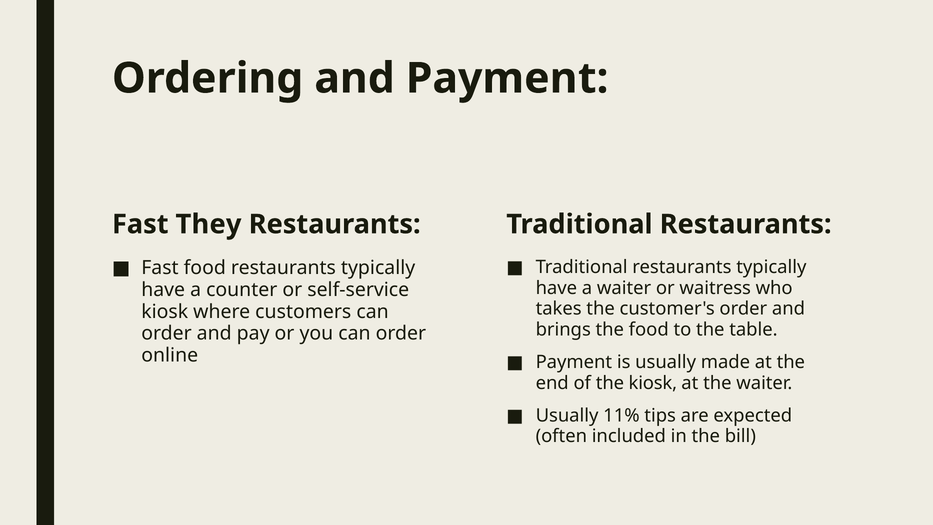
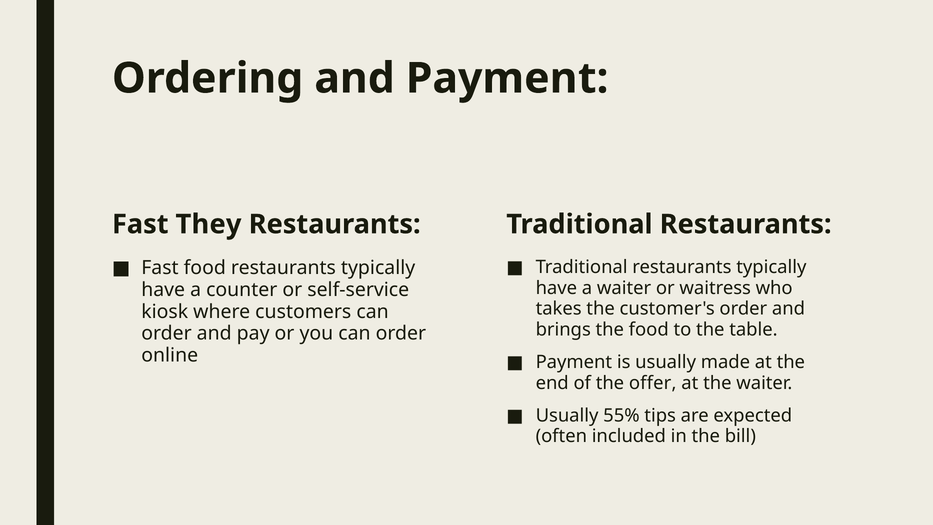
the kiosk: kiosk -> offer (653, 383)
11%: 11% -> 55% (621, 415)
